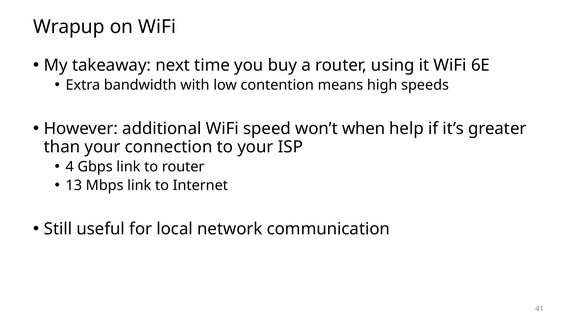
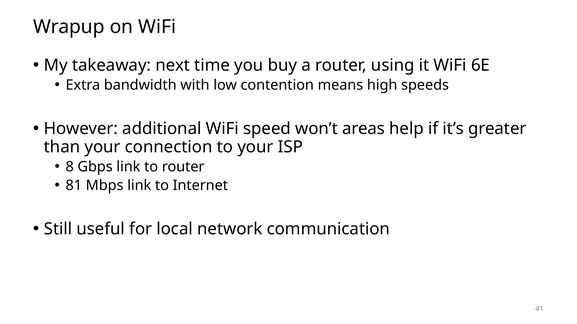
when: when -> areas (364, 129)
4: 4 -> 8 (70, 167)
13: 13 -> 81 (74, 186)
